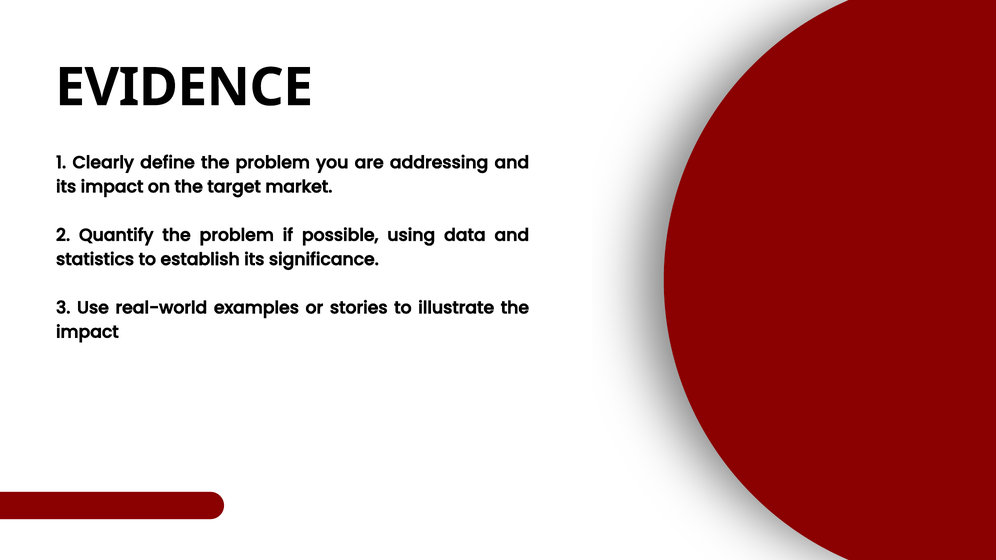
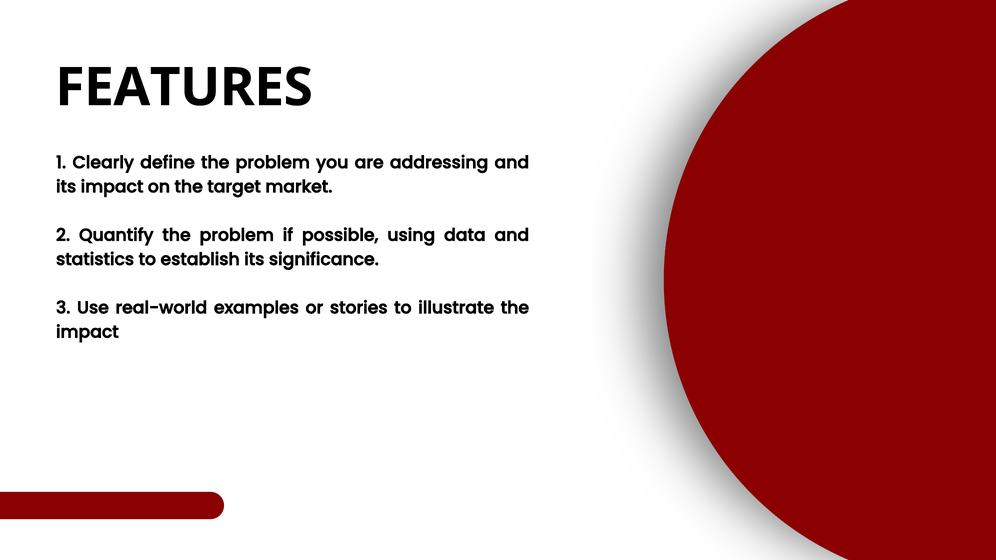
EVIDENCE: EVIDENCE -> FEATURES (184, 88)
